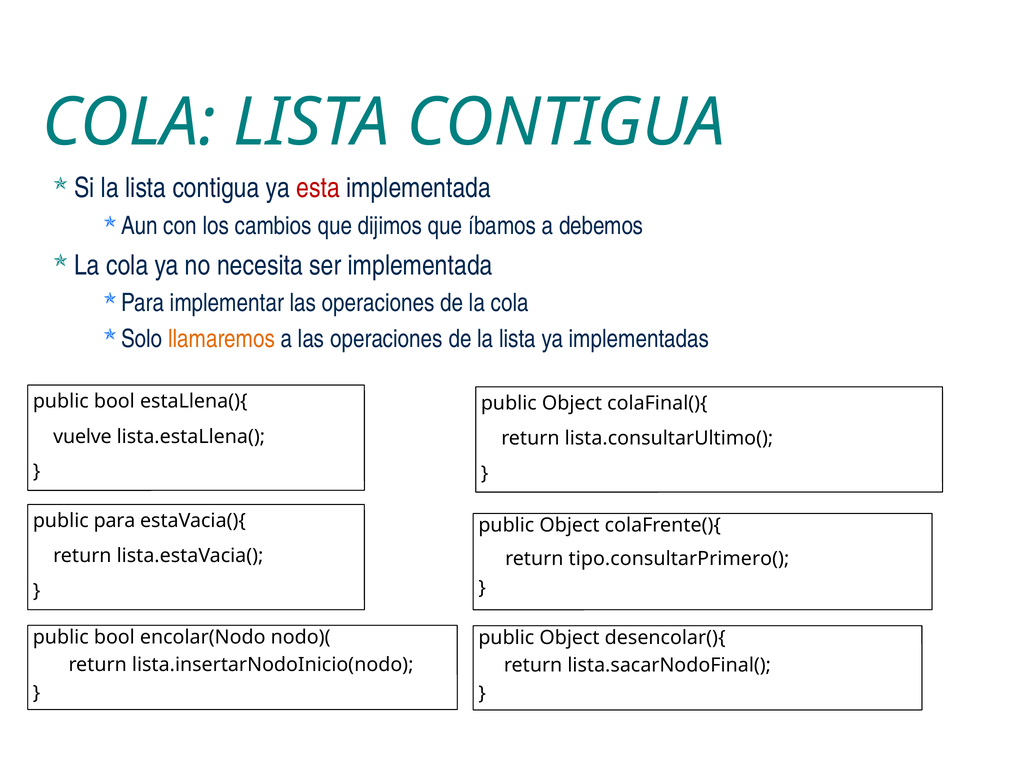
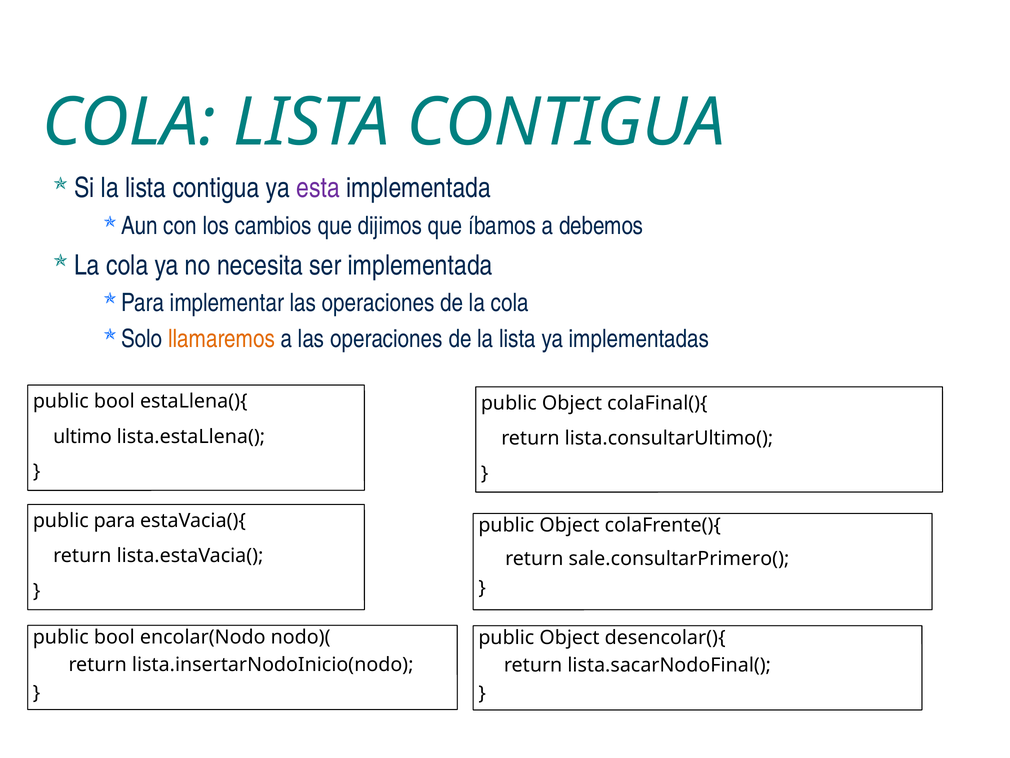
esta colour: red -> purple (318, 188)
vuelve: vuelve -> ultimo (82, 436)
tipo.consultarPrimero(: tipo.consultarPrimero( -> sale.consultarPrimero( (679, 558)
